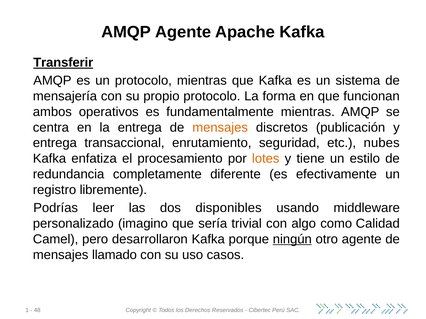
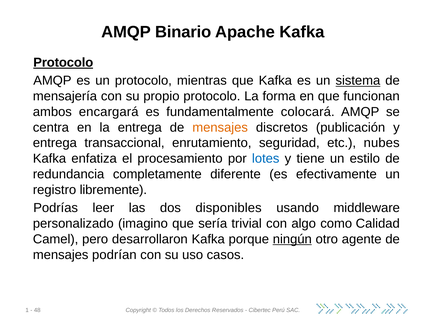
AMQP Agente: Agente -> Binario (183, 32)
Transferir: Transferir -> Protocolo (63, 63)
sistema underline: none -> present (358, 81)
operativos: operativos -> encargará (109, 112)
fundamentalmente mientras: mientras -> colocará (308, 112)
lotes colour: orange -> blue (266, 159)
llamado: llamado -> podrían (114, 255)
